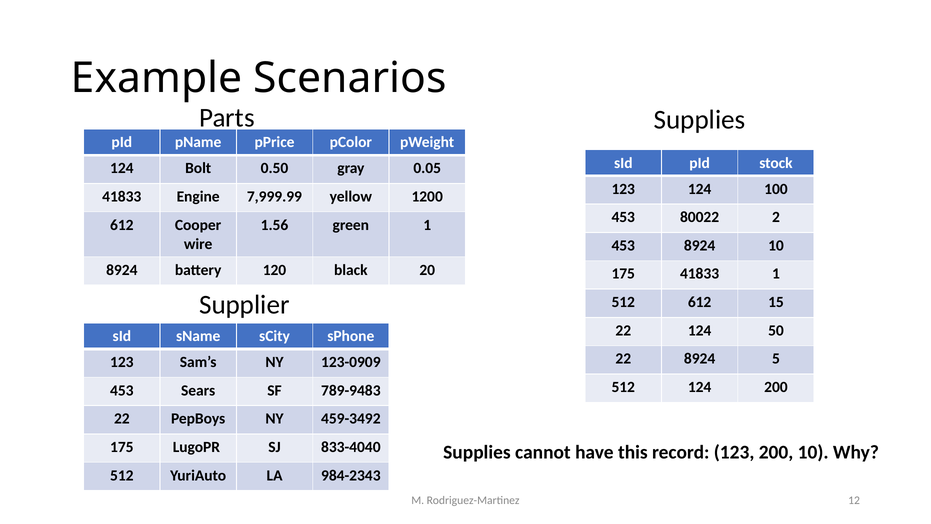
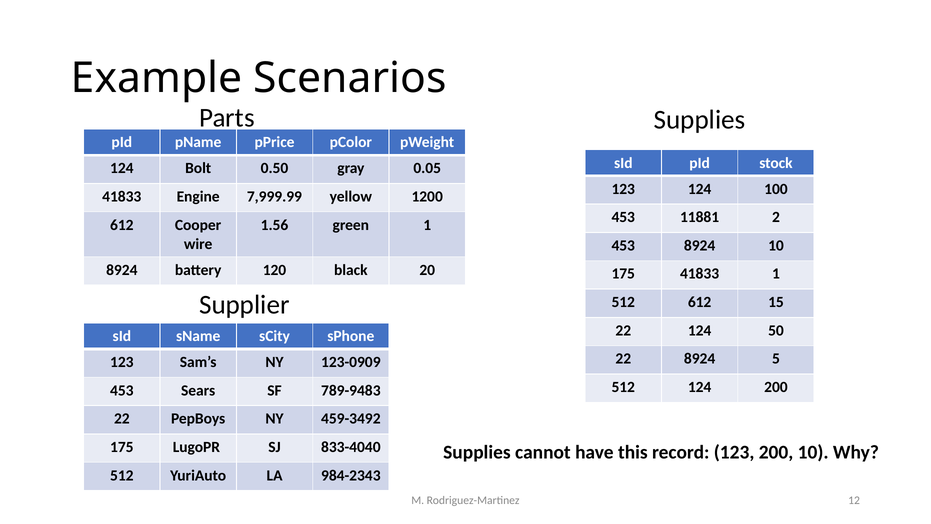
80022: 80022 -> 11881 (700, 217)
